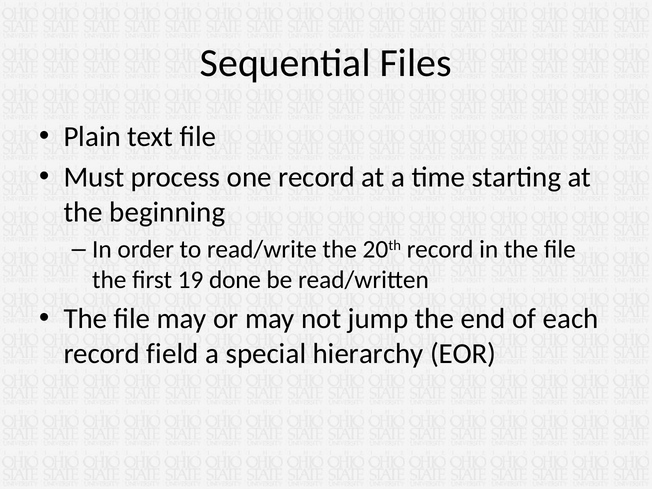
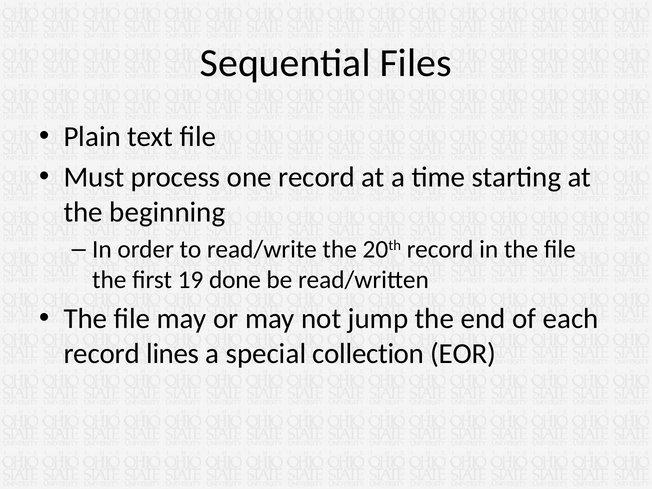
field: field -> lines (173, 353)
hierarchy: hierarchy -> collection (368, 353)
